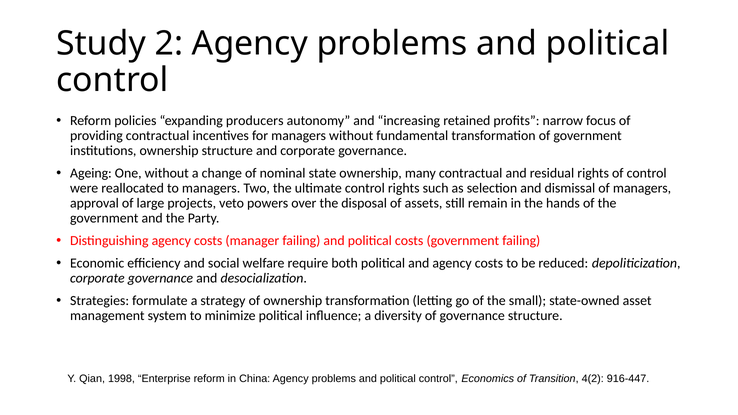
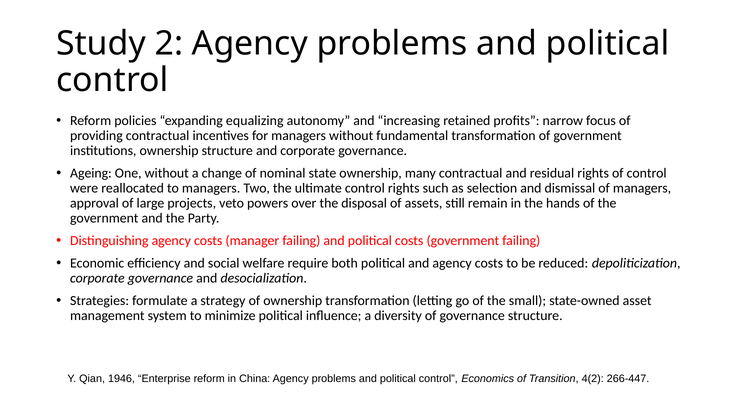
producers: producers -> equalizing (255, 121)
1998: 1998 -> 1946 (121, 379)
916-447: 916-447 -> 266-447 (628, 379)
